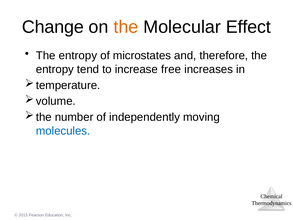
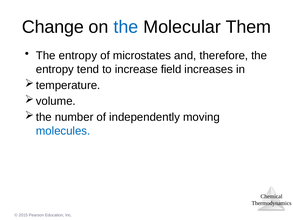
the colour: orange -> blue (126, 27)
Effect: Effect -> Them (248, 27)
free: free -> field (171, 69)
